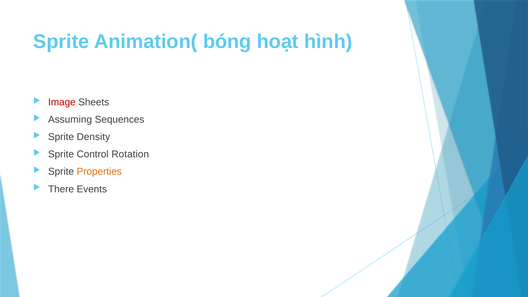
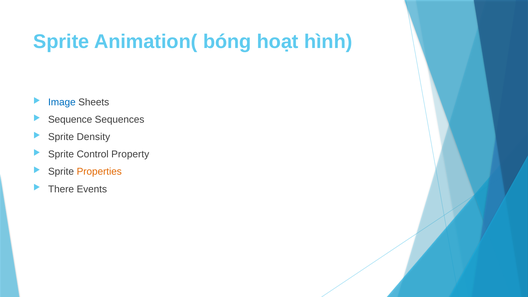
Image colour: red -> blue (62, 102)
Assuming: Assuming -> Sequence (70, 120)
Rotation: Rotation -> Property (130, 154)
